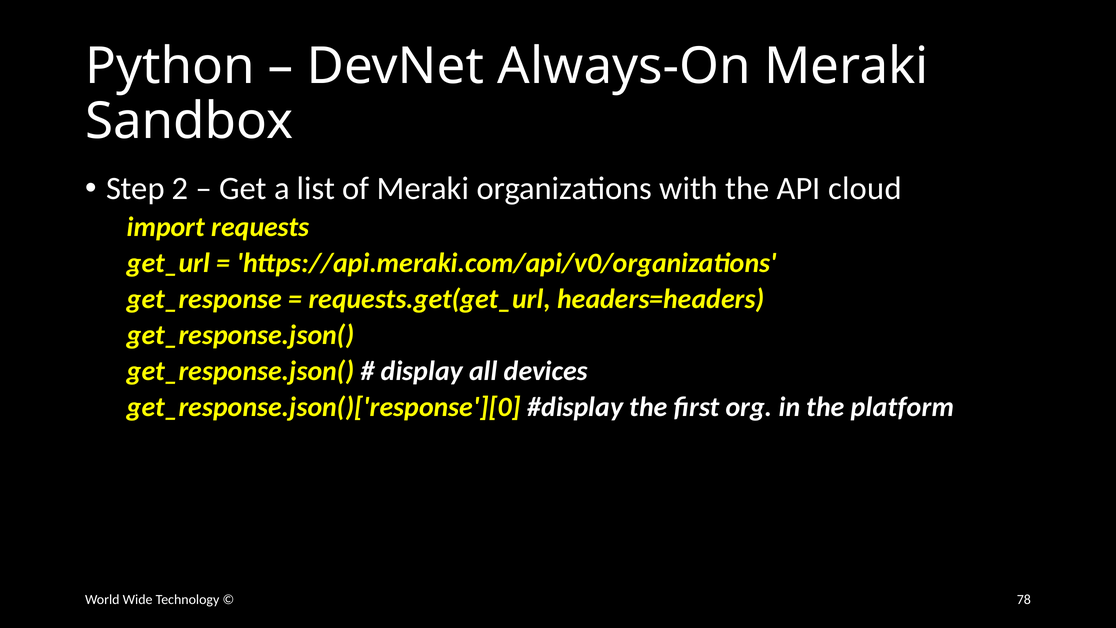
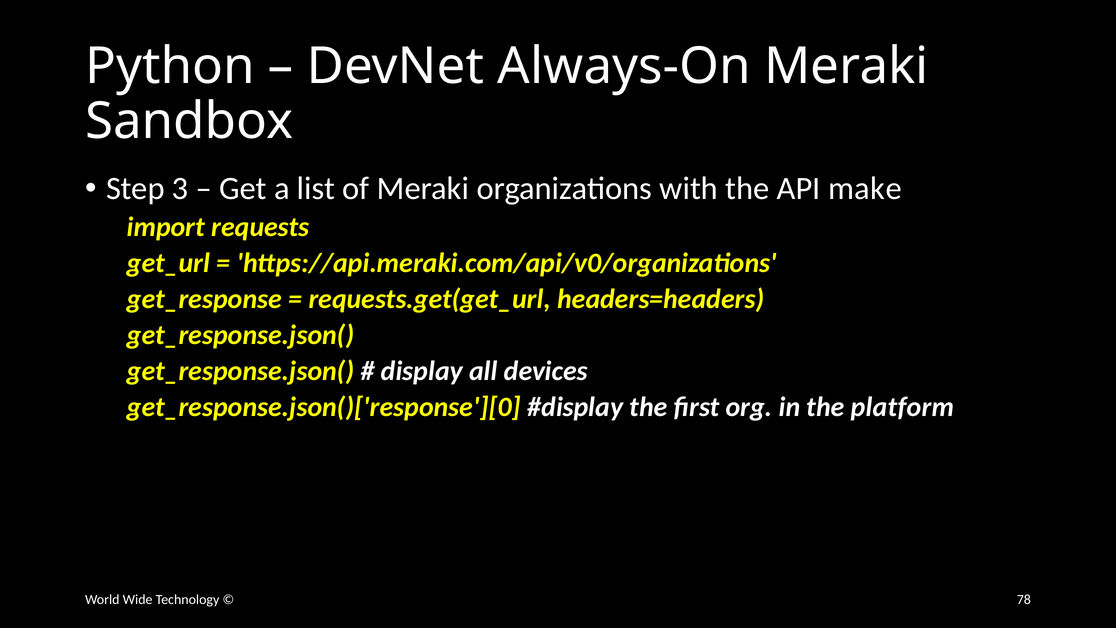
2: 2 -> 3 (180, 189)
cloud: cloud -> make (865, 189)
